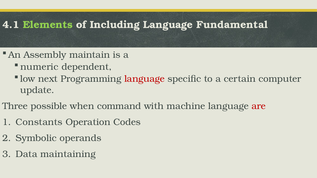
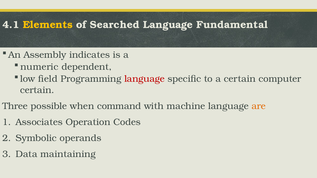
Elements colour: light green -> yellow (48, 25)
Including: Including -> Searched (115, 25)
maintain: maintain -> indicates (90, 55)
next: next -> field (48, 79)
update: update -> certain (37, 90)
are colour: red -> orange (259, 106)
Constants: Constants -> Associates (39, 122)
